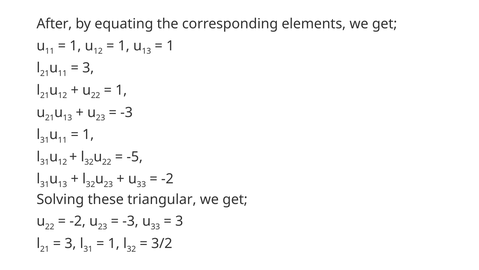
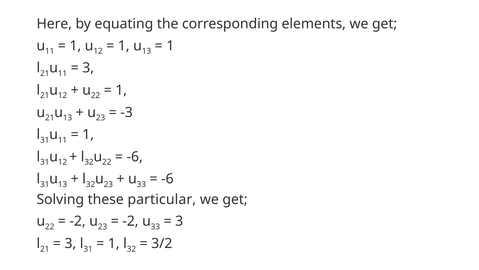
After: After -> Here (54, 24)
-5: -5 -> -6 (135, 156)
-2: -2 -> -6 (167, 179)
triangular: triangular -> particular (162, 199)
-3: -3 -> -2 (130, 221)
